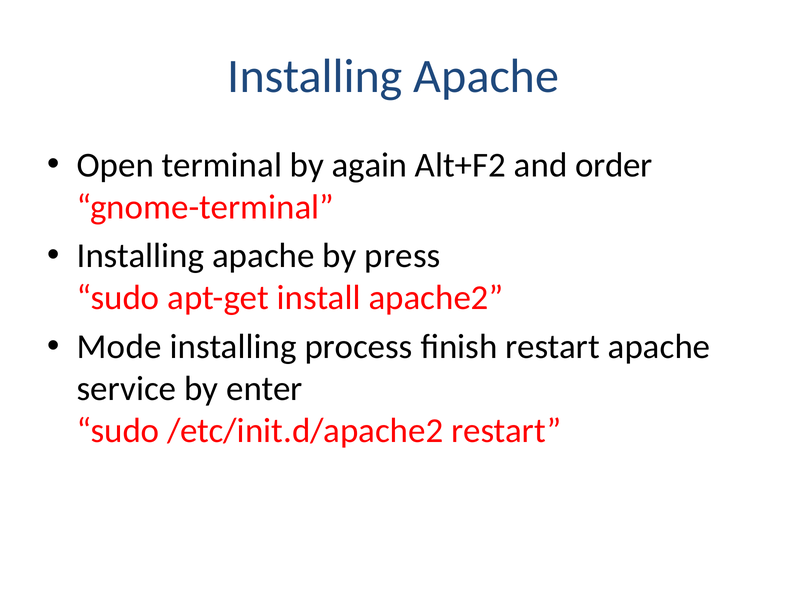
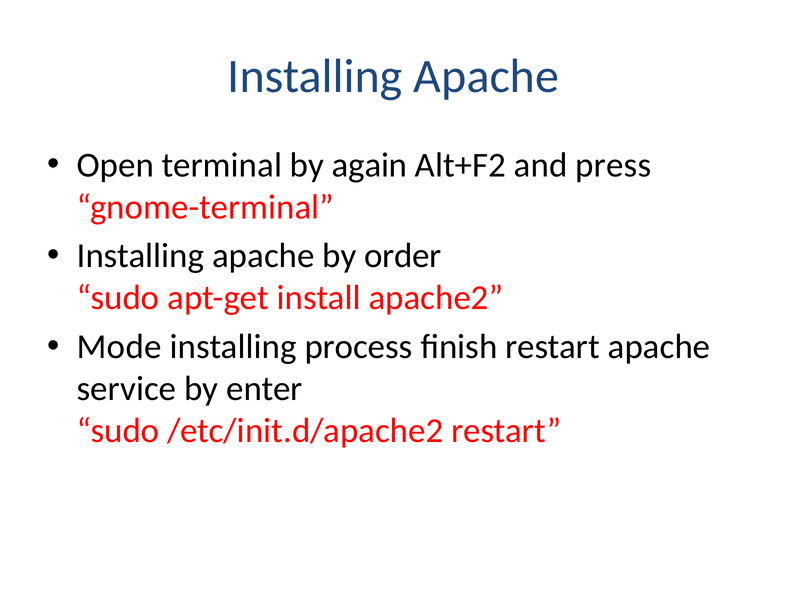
order: order -> press (613, 165)
press: press -> order (403, 256)
